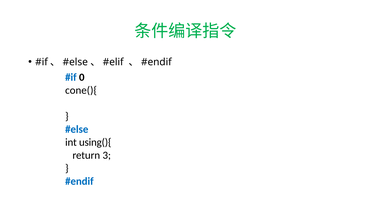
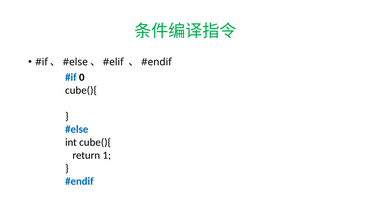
cone(){: cone(){ -> cube(){ (81, 90)
int using(){: using(){ -> cube(){ (95, 142)
3: 3 -> 1 (107, 155)
